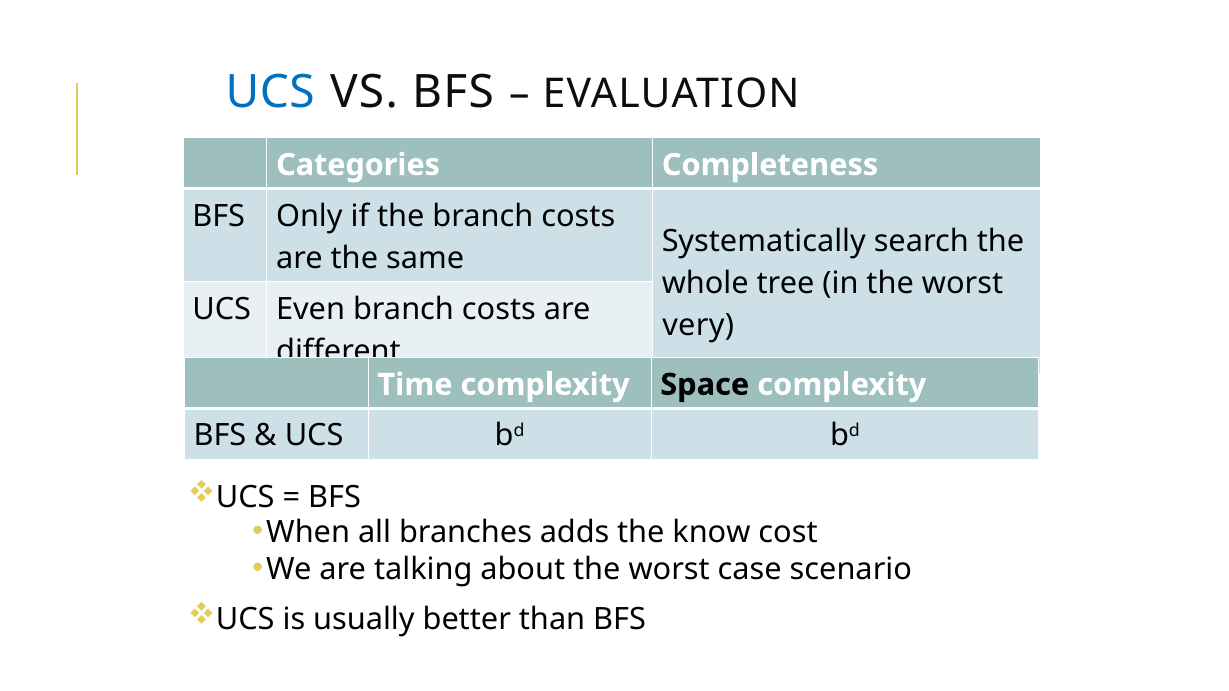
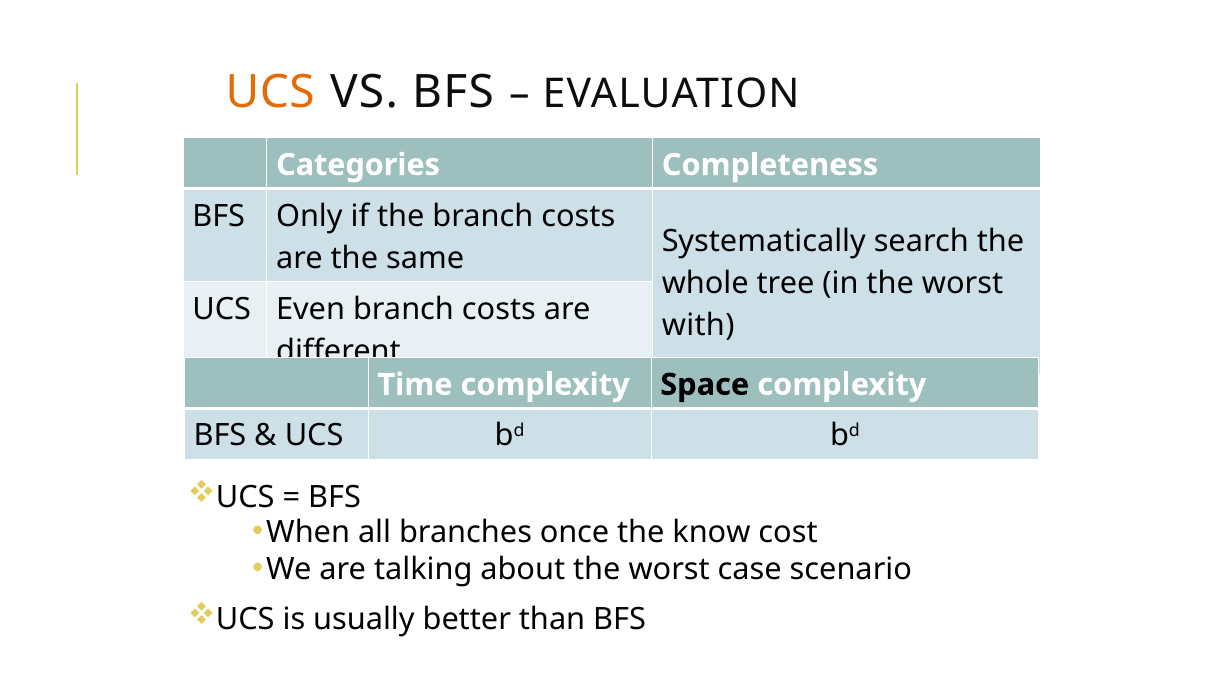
UCS colour: blue -> orange (270, 92)
very: very -> with (698, 326)
adds: adds -> once (575, 532)
